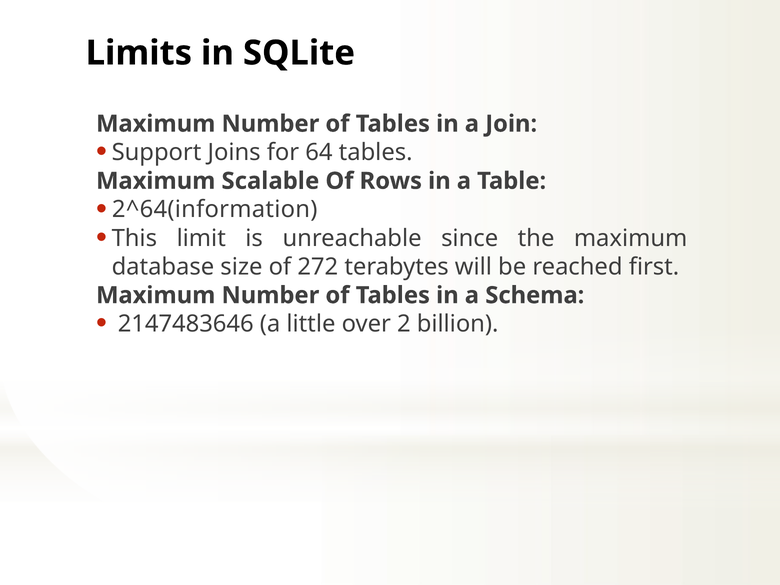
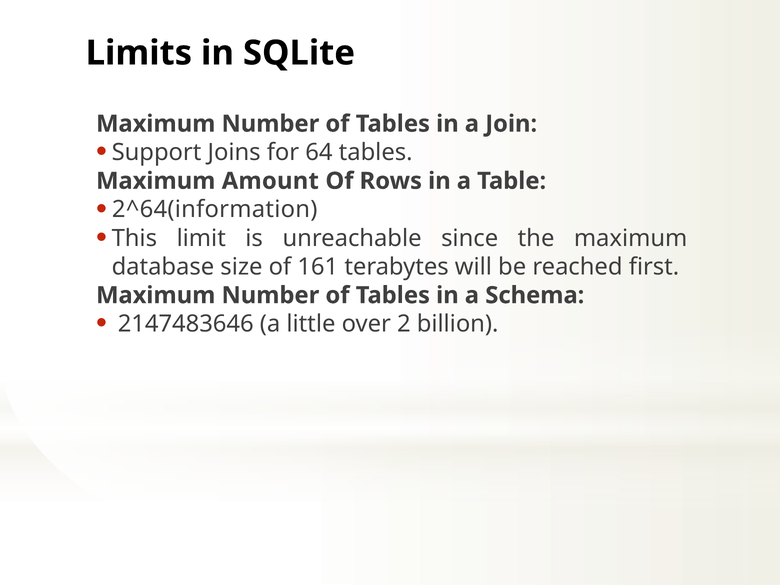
Scalable: Scalable -> Amount (270, 181)
272: 272 -> 161 (318, 267)
